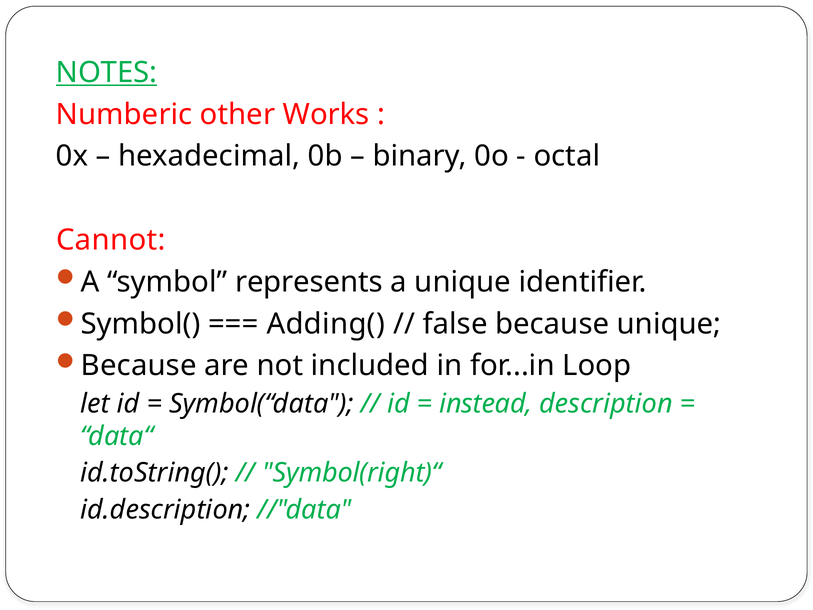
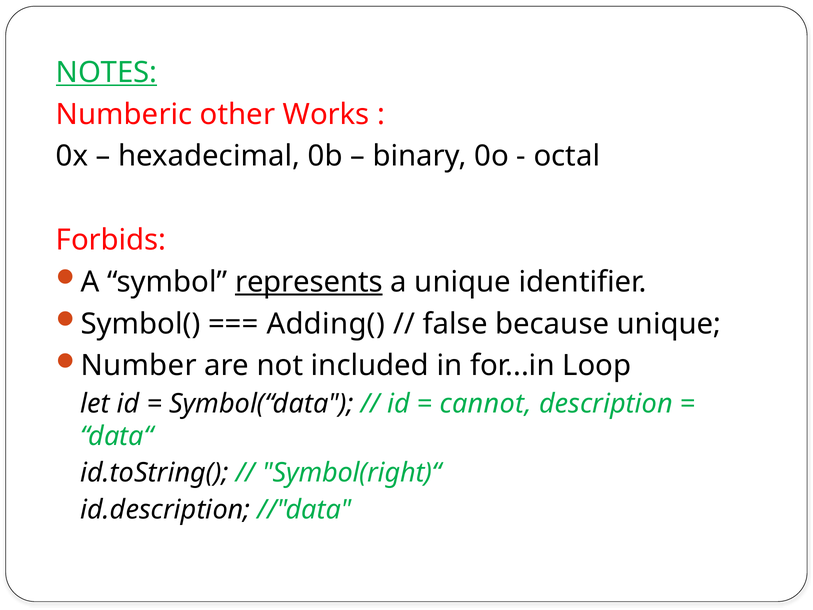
Cannot: Cannot -> Forbids (111, 240)
represents underline: none -> present (309, 282)
Because: Because -> Number (139, 366)
instead: instead -> cannot (486, 404)
